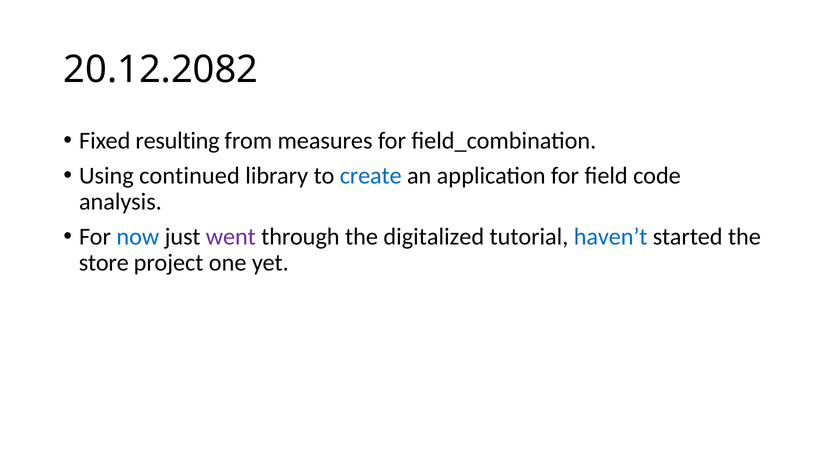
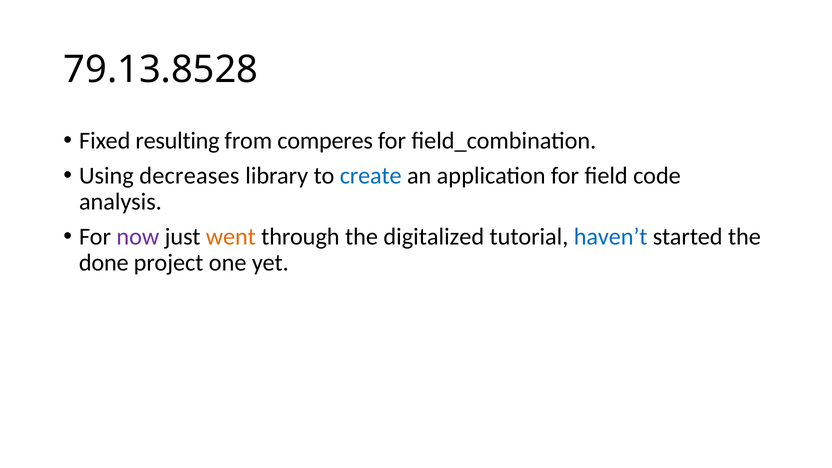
20.12.2082: 20.12.2082 -> 79.13.8528 (161, 70)
measures: measures -> comperes (325, 141)
continued: continued -> decreases (189, 176)
now colour: blue -> purple (138, 237)
went colour: purple -> orange (231, 237)
store: store -> done (104, 263)
